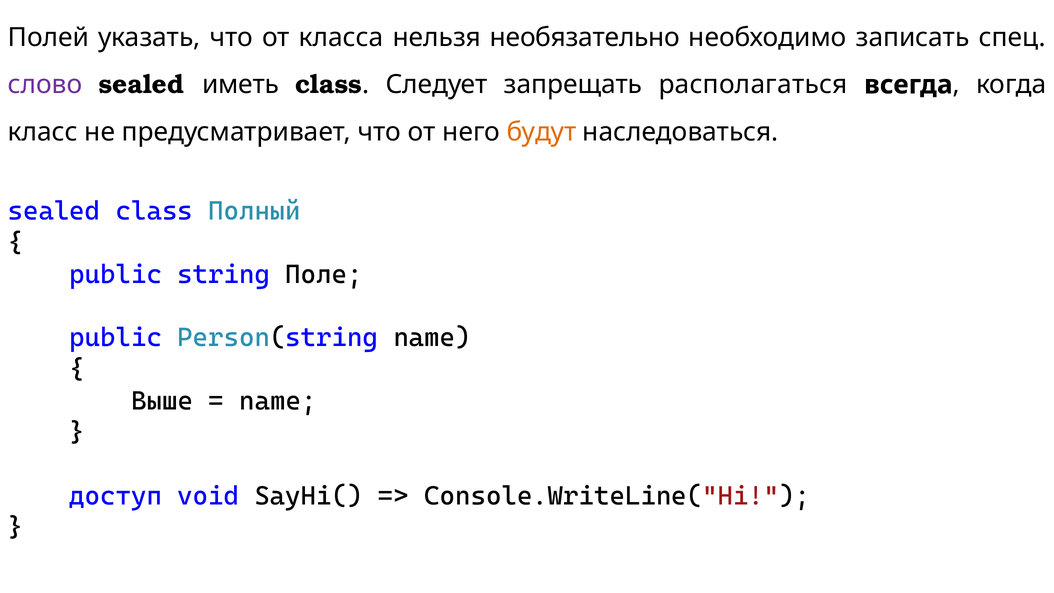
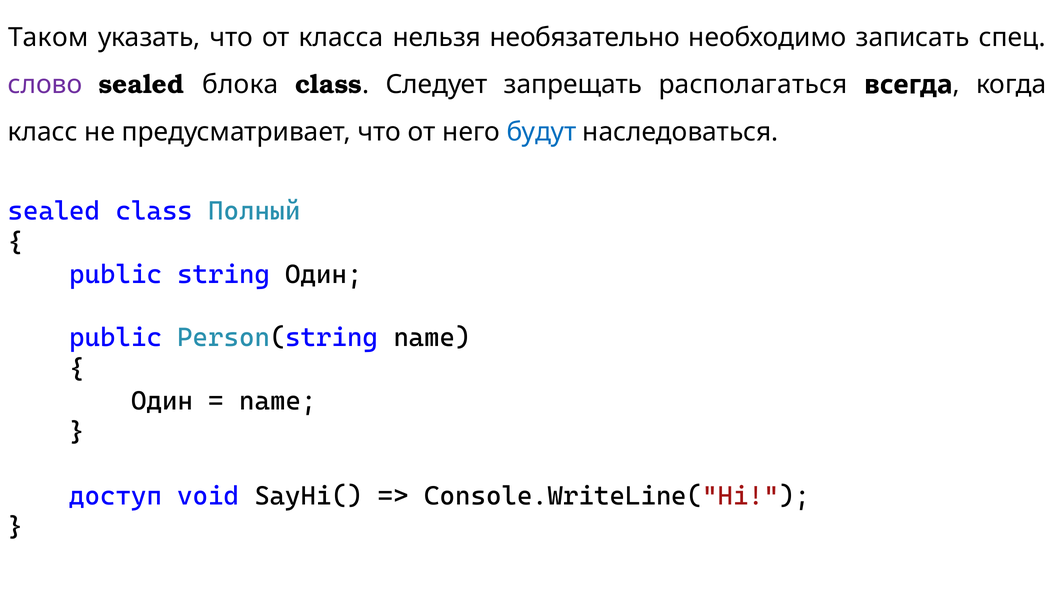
Полей: Полей -> Таком (48, 37)
иметь: иметь -> блока (240, 85)
будут colour: orange -> blue (541, 132)
string Поле: Поле -> Один (324, 274)
Выше: Выше -> Один (162, 401)
